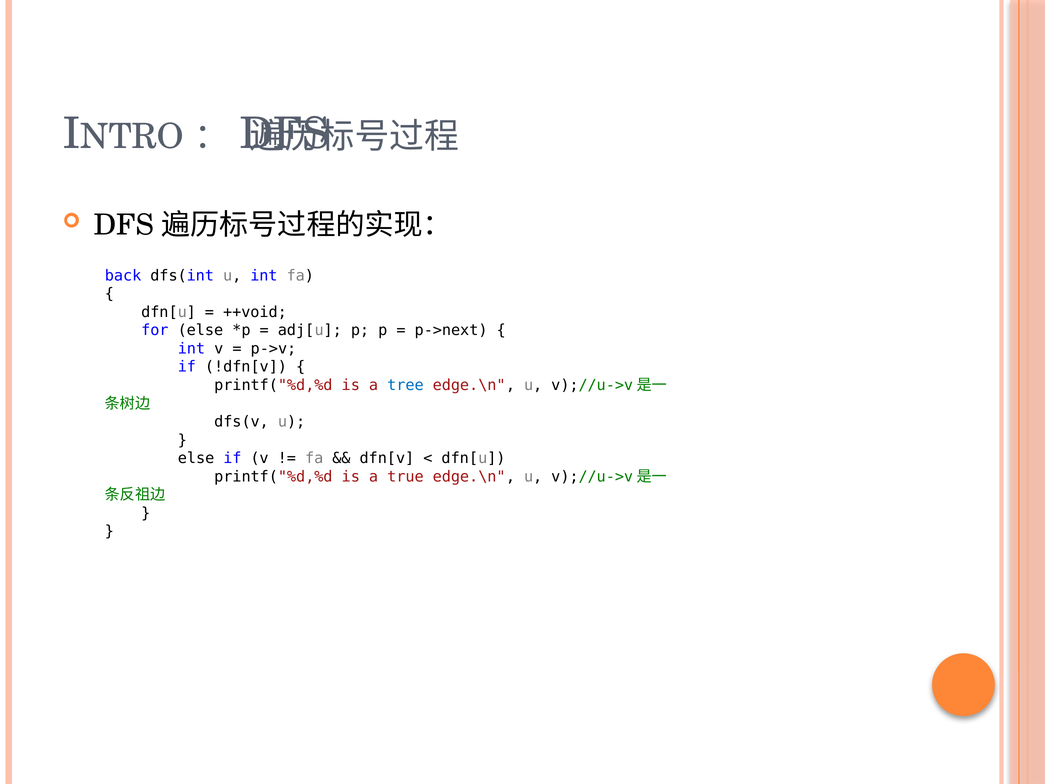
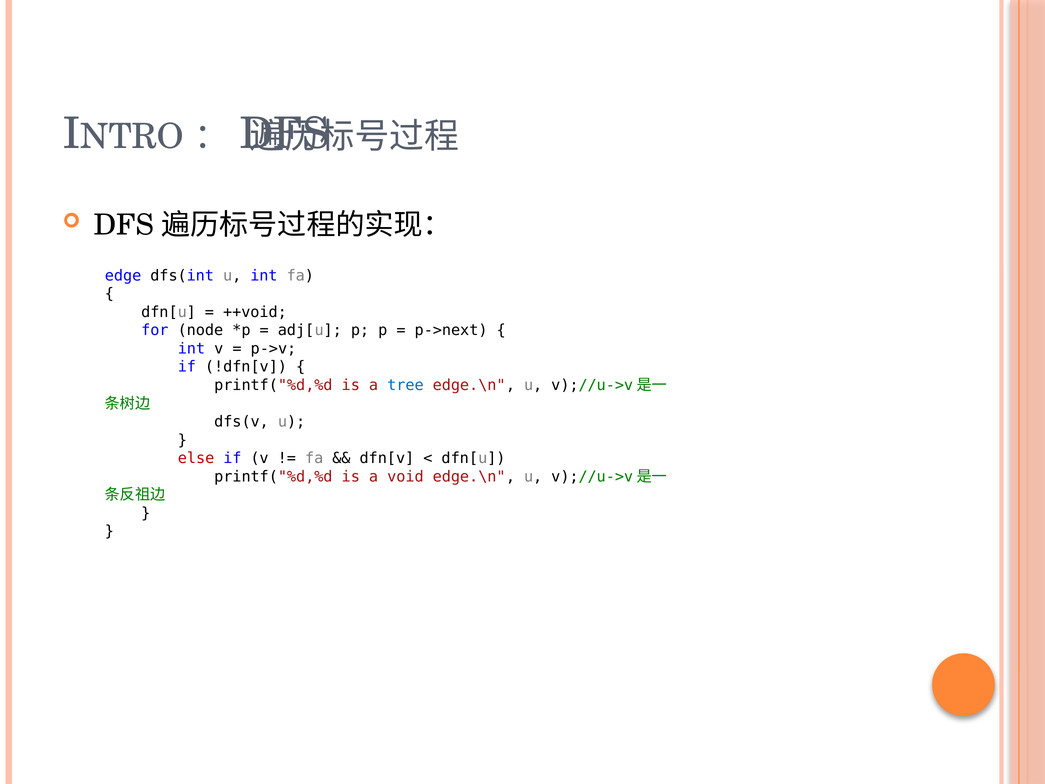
back: back -> edge (123, 276)
for else: else -> node (200, 330)
else colour: black -> red (196, 458)
true: true -> void (405, 476)
